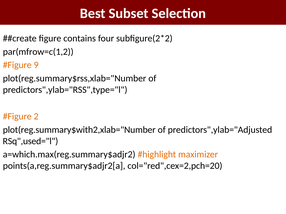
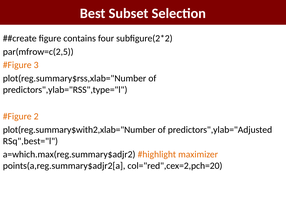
par(mfrow=c(1,2: par(mfrow=c(1,2 -> par(mfrow=c(2,5 (38, 52)
9: 9 -> 3 (36, 65)
RSq",used="l: RSq",used="l -> RSq",best="l (30, 141)
